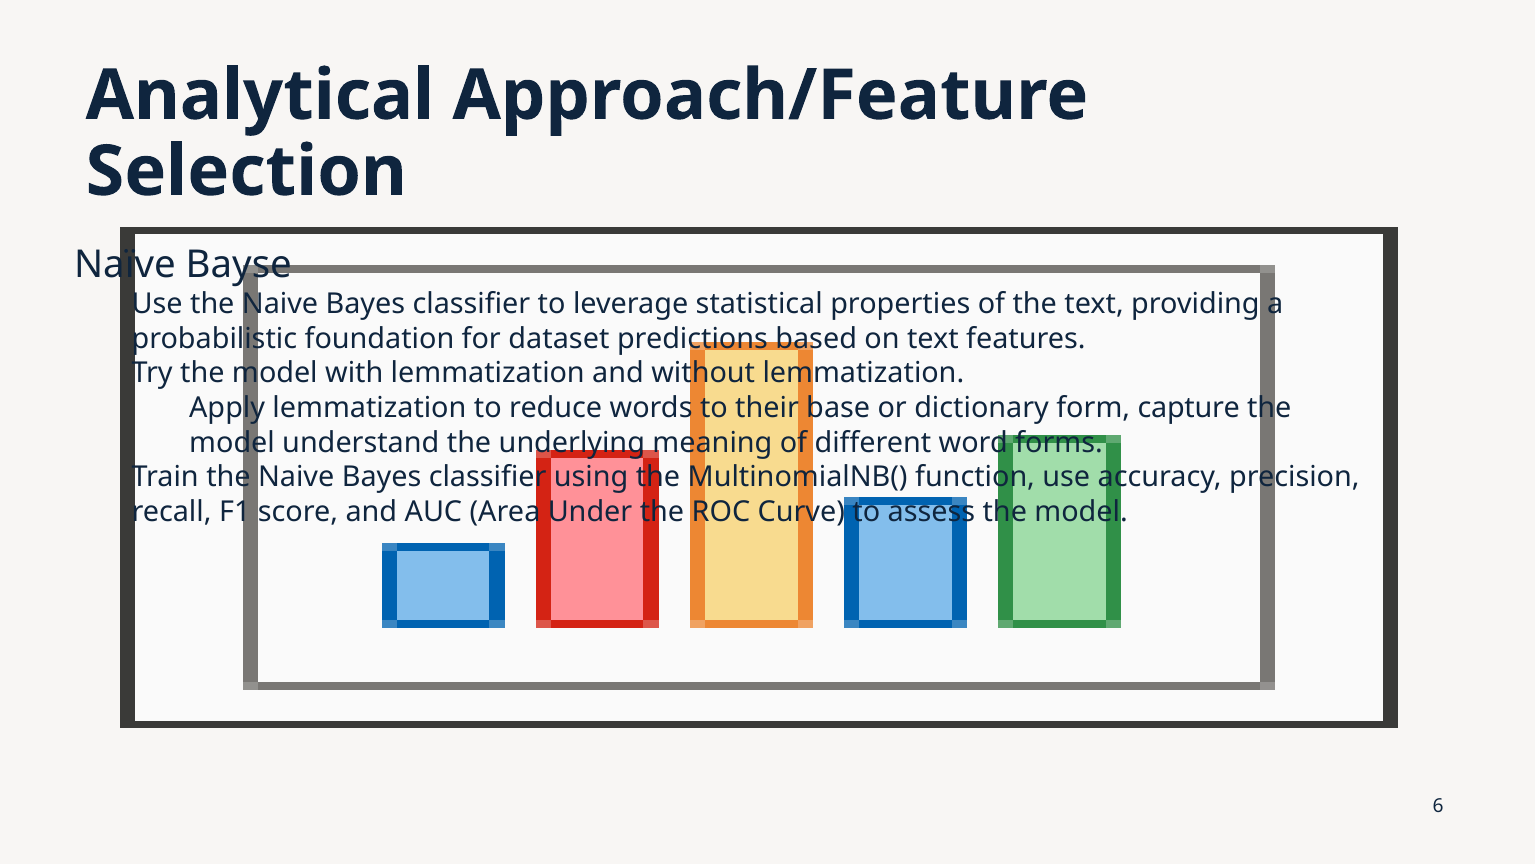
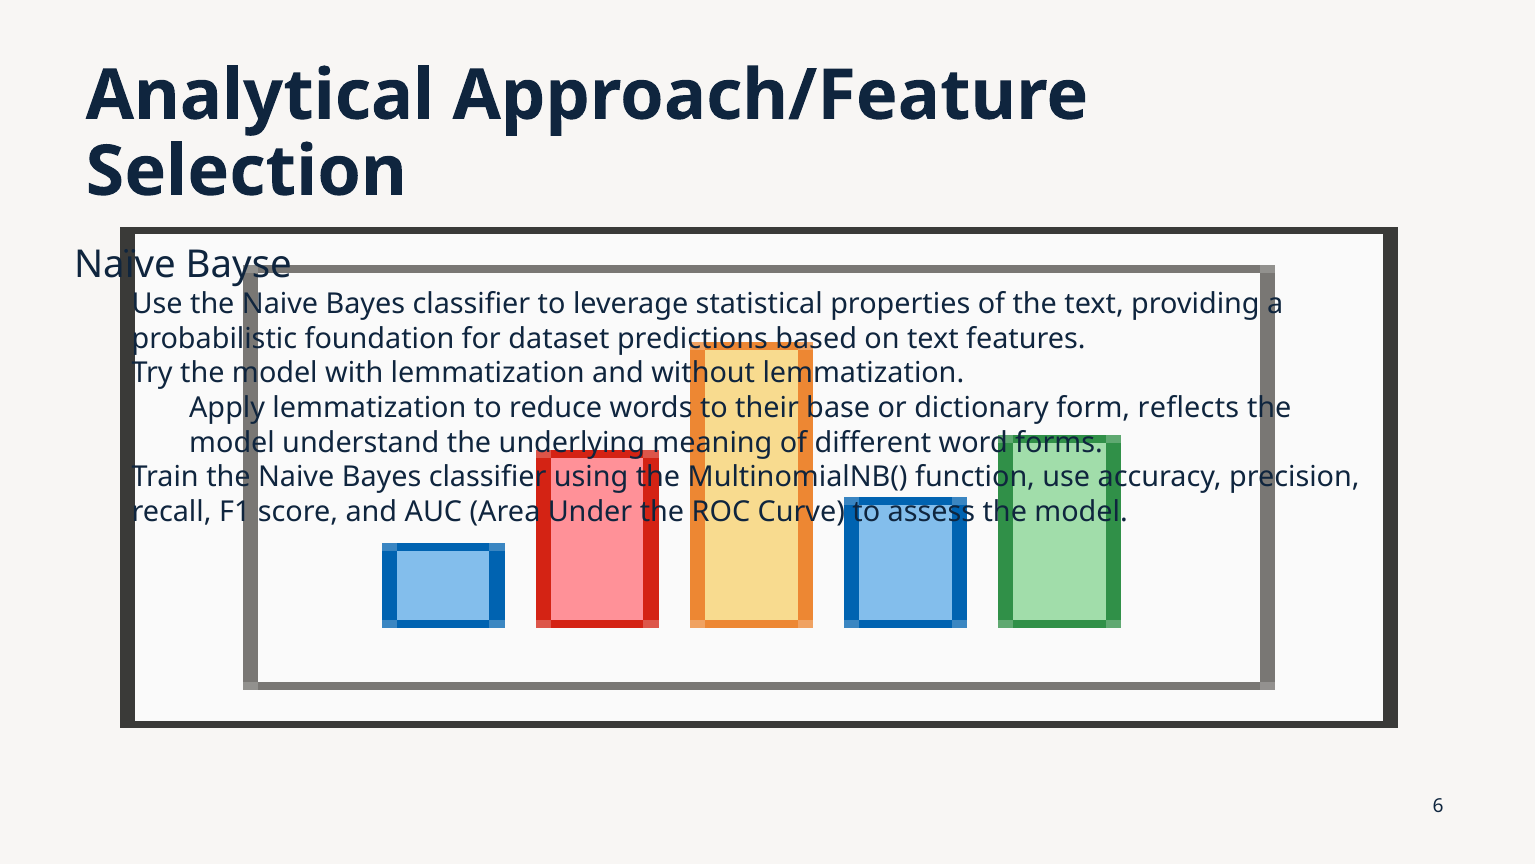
capture: capture -> reflects (1188, 408)
